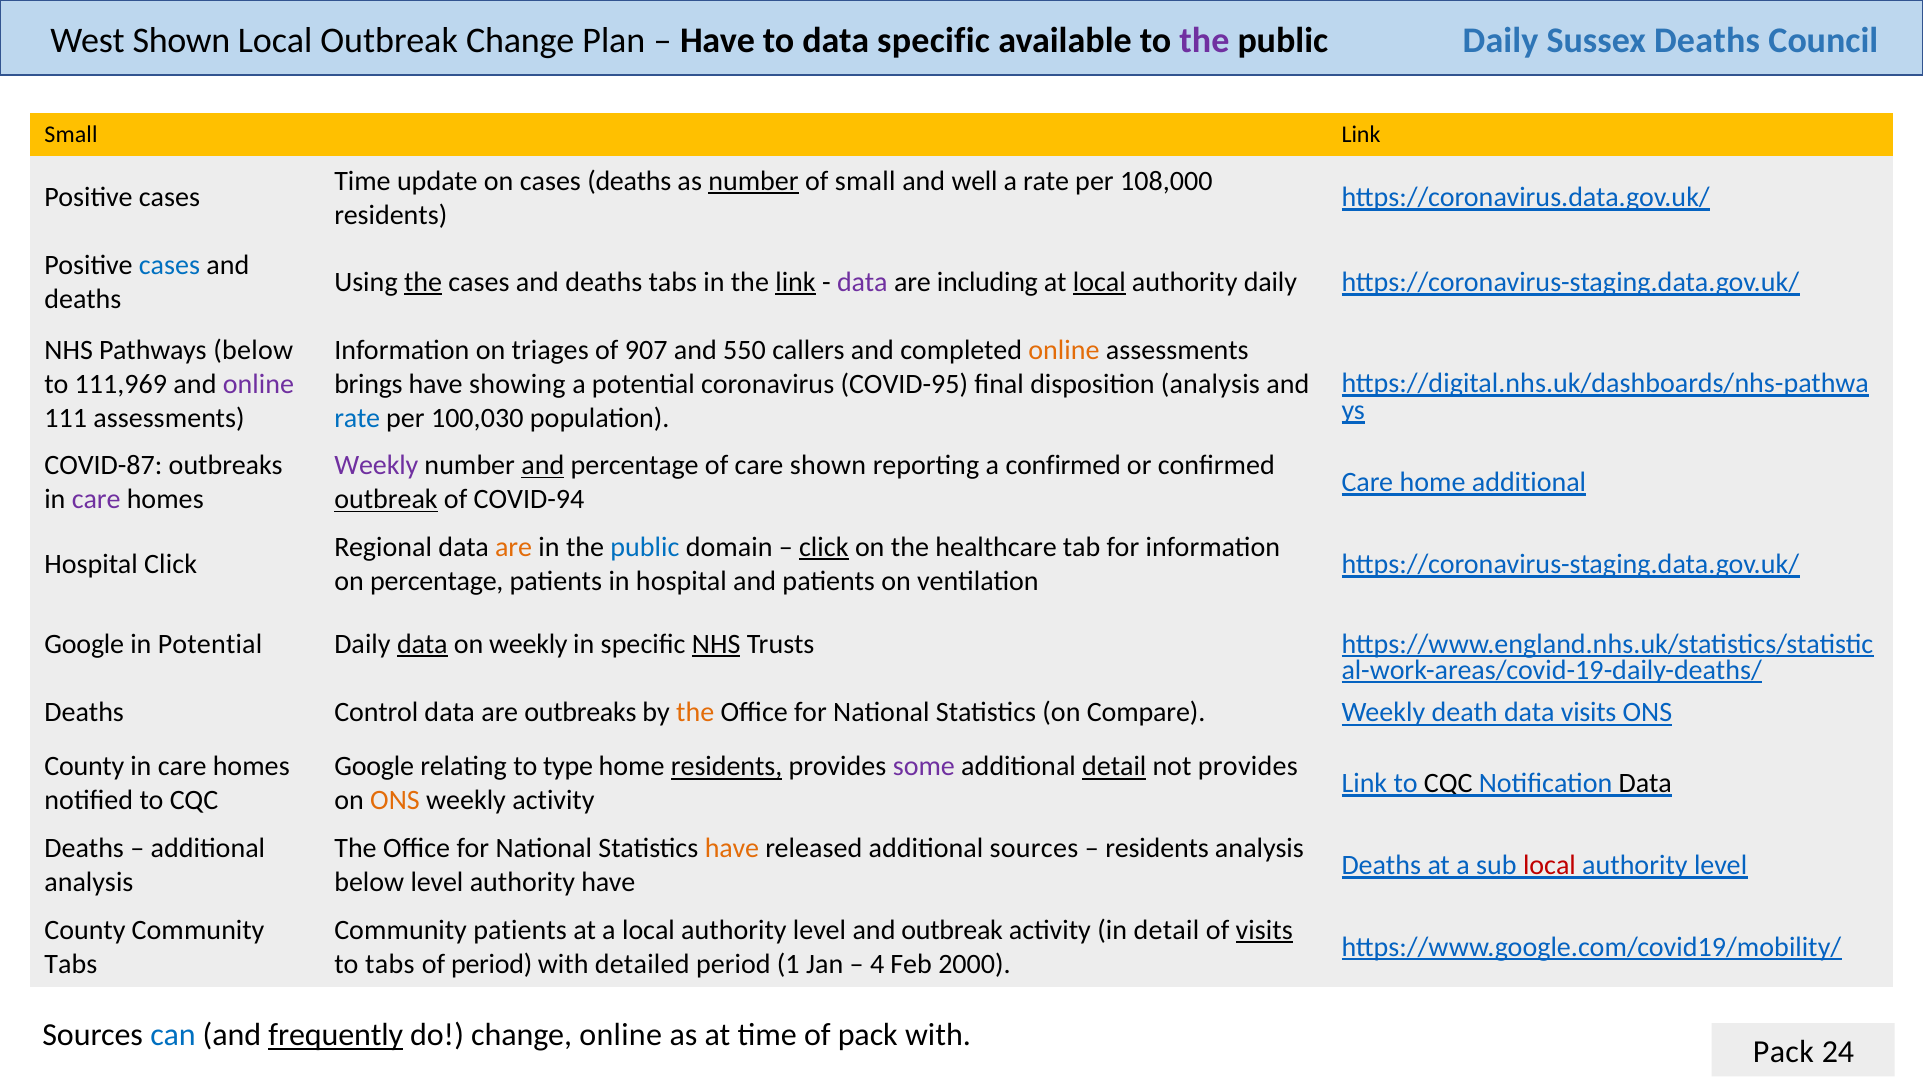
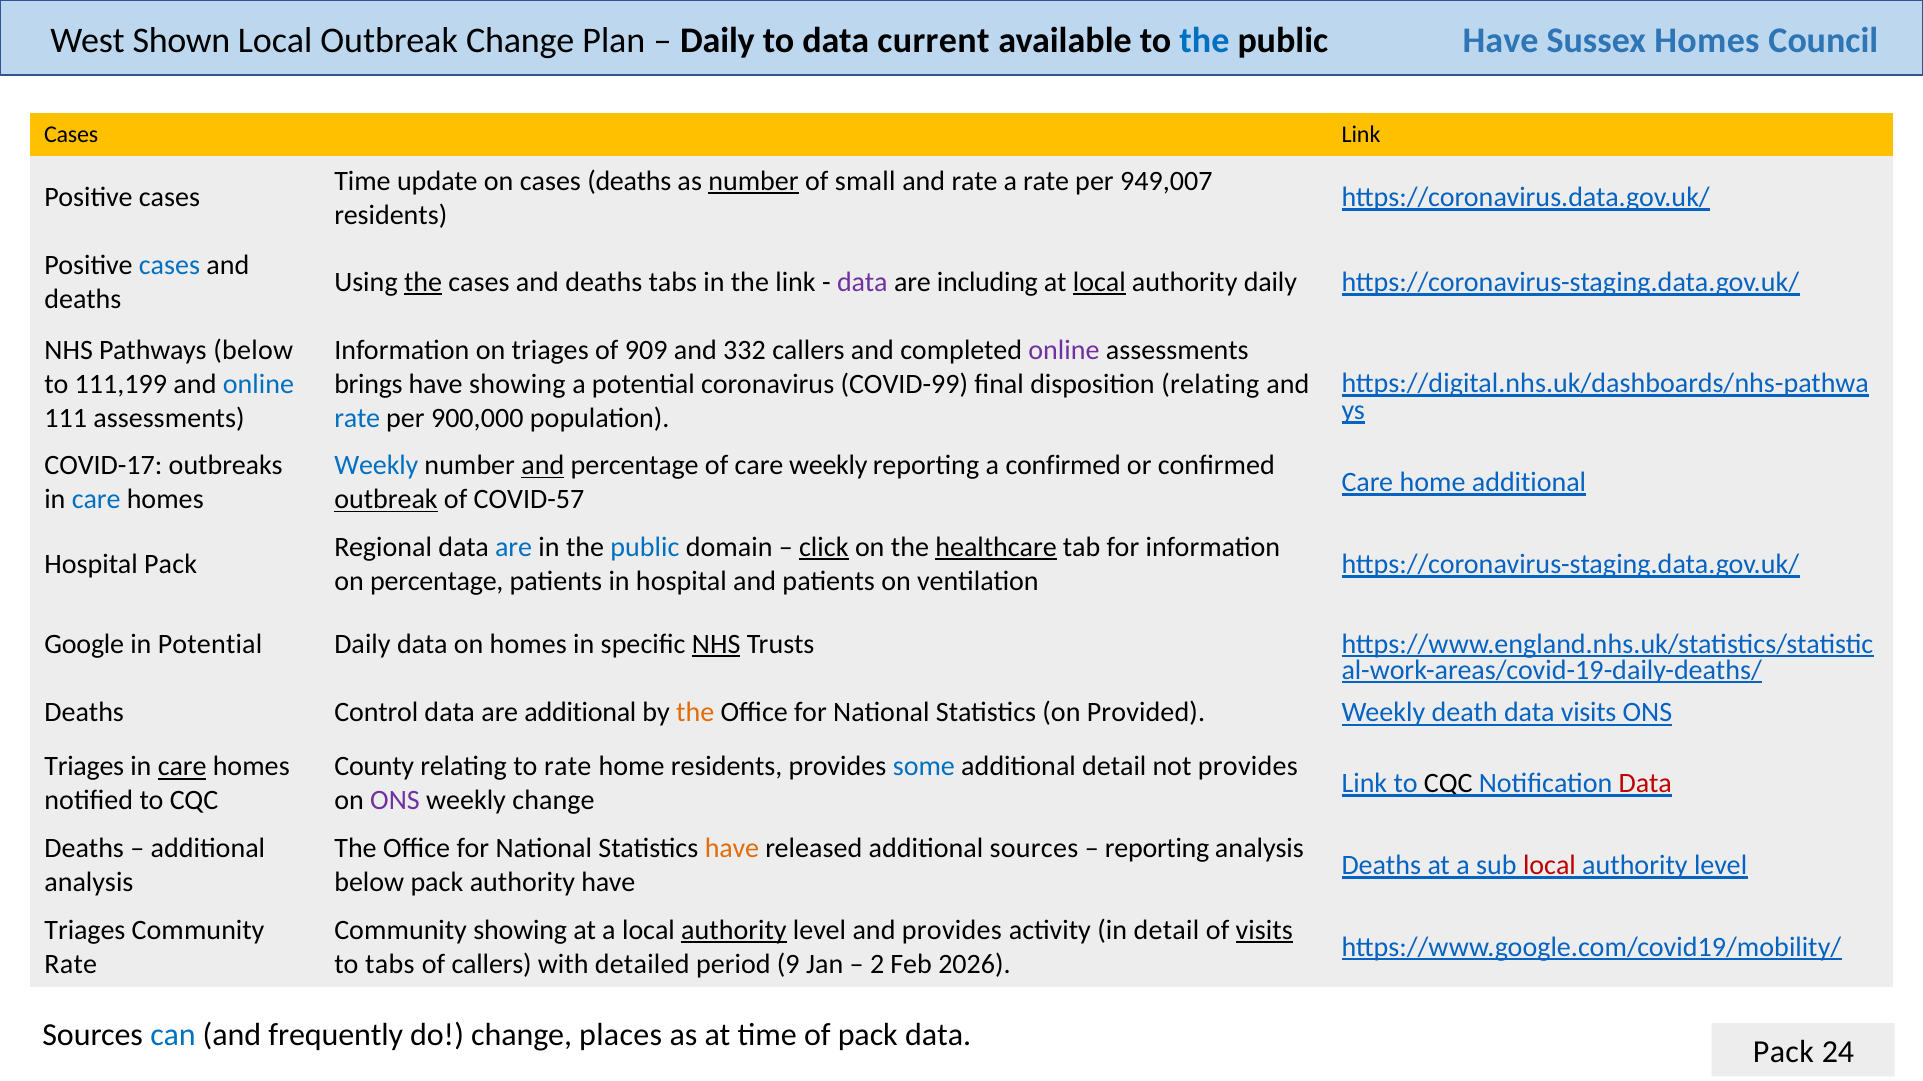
Daily: Daily -> Have (1501, 40)
Sussex Deaths: Deaths -> Homes (1707, 40)
Have: Have -> Daily (717, 41)
data specific: specific -> current (934, 41)
the colour: purple -> blue (1204, 41)
Small: Small -> Cases (71, 135)
well: well -> rate (974, 181)
108,000: 108,000 -> 949,007 (1166, 181)
link underline: present -> none (795, 282)
907: 907 -> 909 (646, 350)
550: 550 -> 332 (745, 350)
online colour: orange -> purple (1064, 350)
111,969: 111,969 -> 111,199 (121, 384)
online colour: purple -> blue (258, 384)
COVID-95: COVID-95 -> COVID-99 (904, 384)
disposition analysis: analysis -> relating (1210, 384)
100,030: 100,030 -> 900,000 (477, 418)
COVID-87: COVID-87 -> COVID-17 (103, 466)
Weekly colour: purple -> blue (376, 466)
care shown: shown -> weekly (828, 466)
care colour: purple -> blue (96, 500)
COVID-94: COVID-94 -> COVID-57 (529, 500)
are colour: orange -> blue (514, 548)
healthcare underline: none -> present (996, 548)
Hospital Click: Click -> Pack (171, 564)
data underline: present -> none (422, 644)
on weekly: weekly -> homes (528, 644)
are outbreaks: outbreaks -> additional (580, 713)
Compare: Compare -> Provided (1146, 713)
County: County -> Triages (84, 767)
care underline: none -> present (182, 767)
Google: Google -> County (374, 767)
to type: type -> rate (568, 767)
residents underline: present -> none (727, 767)
some colour: purple -> blue (924, 767)
detail underline: present -> none (1114, 767)
Data colour: black -> red (1645, 784)
ONS colour: orange -> purple (395, 801)
weekly activity: activity -> change (553, 801)
residents: residents -> reporting (1157, 849)
below level: level -> pack (437, 883)
County: County -> Triages (85, 931)
Community patients: patients -> showing (520, 931)
authority underline: none -> present (734, 931)
and outbreak: outbreak -> provides (952, 931)
Tabs: Tabs -> Rate (71, 965)
of period: period -> callers (492, 965)
1: 1 -> 9 (788, 965)
4: 4 -> 2 (877, 965)
2000: 2000 -> 2026 (974, 965)
frequently underline: present -> none (336, 1036)
change online: online -> places (621, 1036)
pack with: with -> data (938, 1036)
